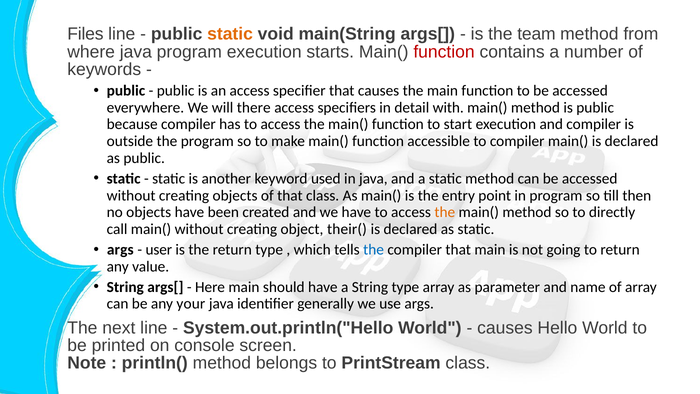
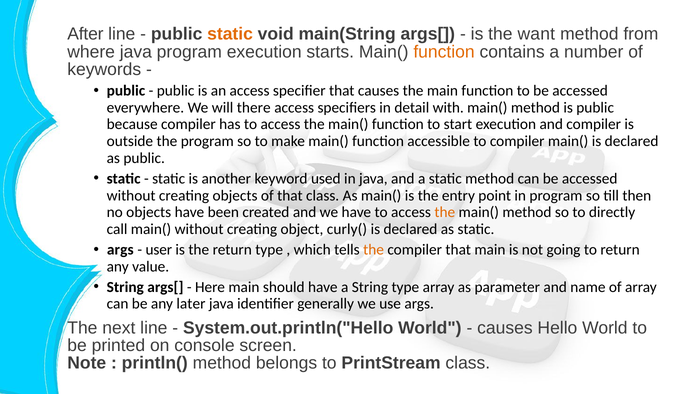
Files: Files -> After (85, 34)
team: team -> want (536, 34)
function colour: red -> orange (444, 52)
their(: their( -> curly( (347, 229)
the colour: blue -> orange (374, 250)
your: your -> later (191, 304)
